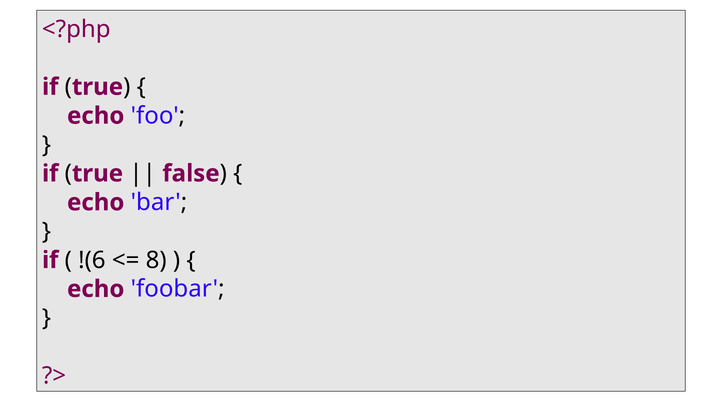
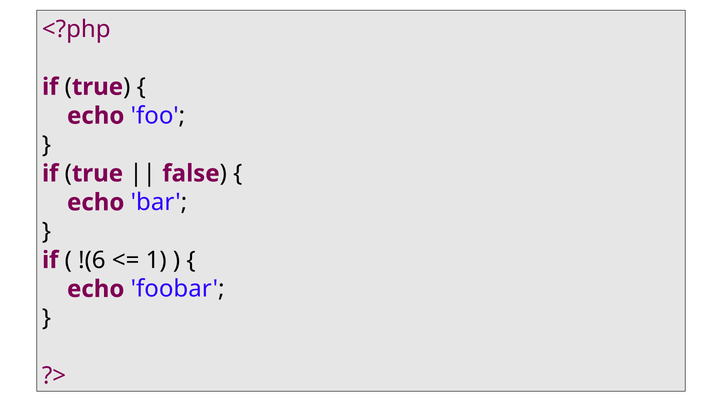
8: 8 -> 1 (156, 260)
